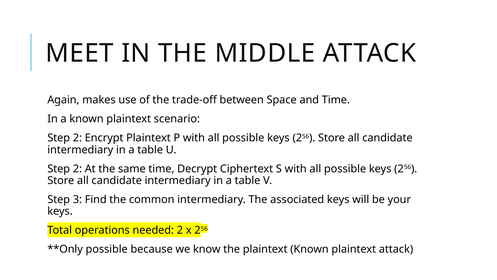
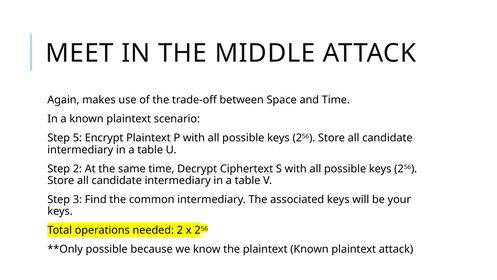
2: 2 -> 5 (77, 138)
